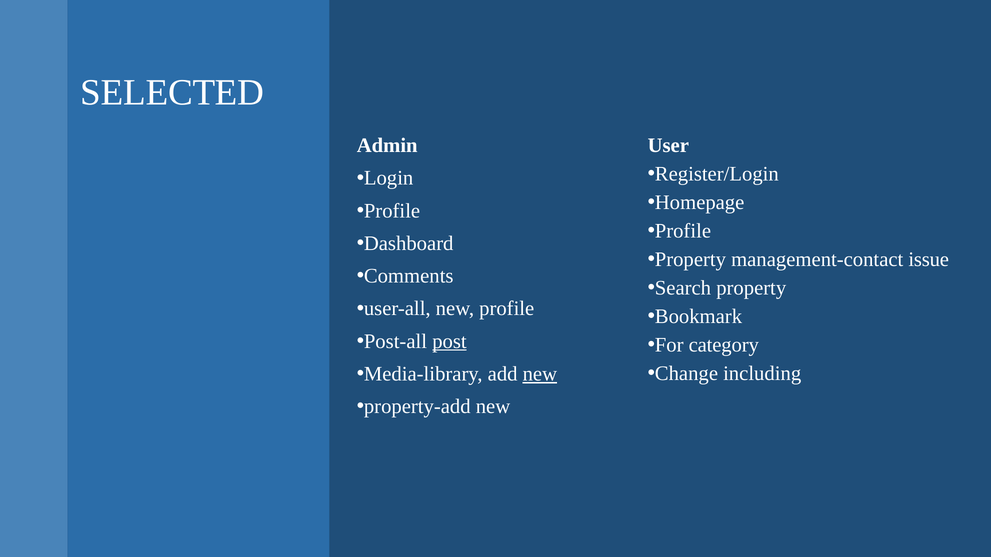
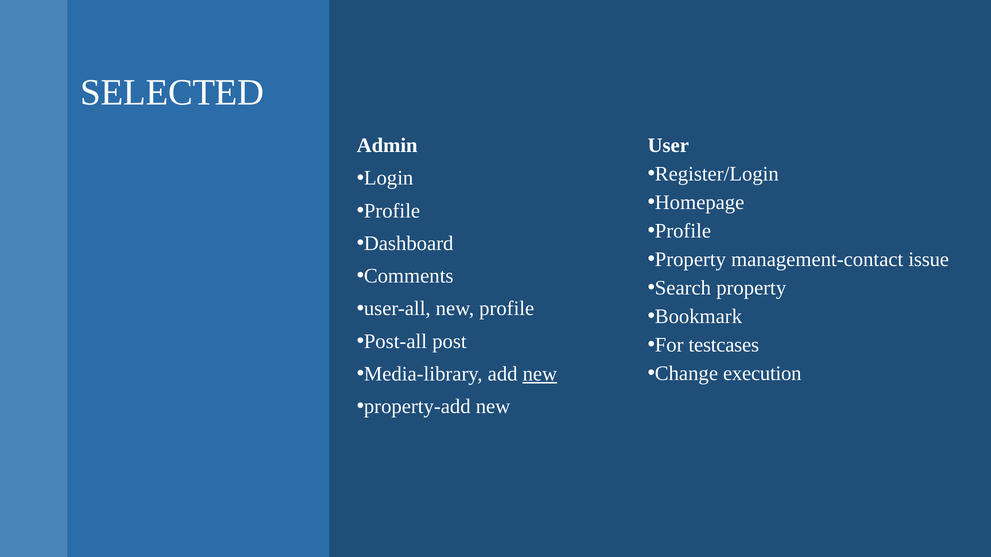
post underline: present -> none (449, 341)
category: category -> testcases (724, 345)
including: including -> execution (762, 374)
